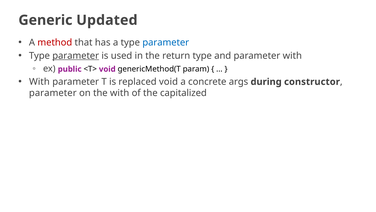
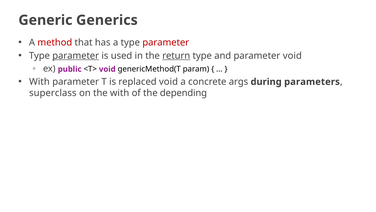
Updated: Updated -> Generics (107, 20)
parameter colour: blue -> red (166, 42)
return underline: none -> present (176, 56)
parameter with: with -> void (292, 56)
constructor: constructor -> parameters (312, 82)
parameter: parameter -> superclass (53, 93)
capitalized: capitalized -> depending (183, 93)
